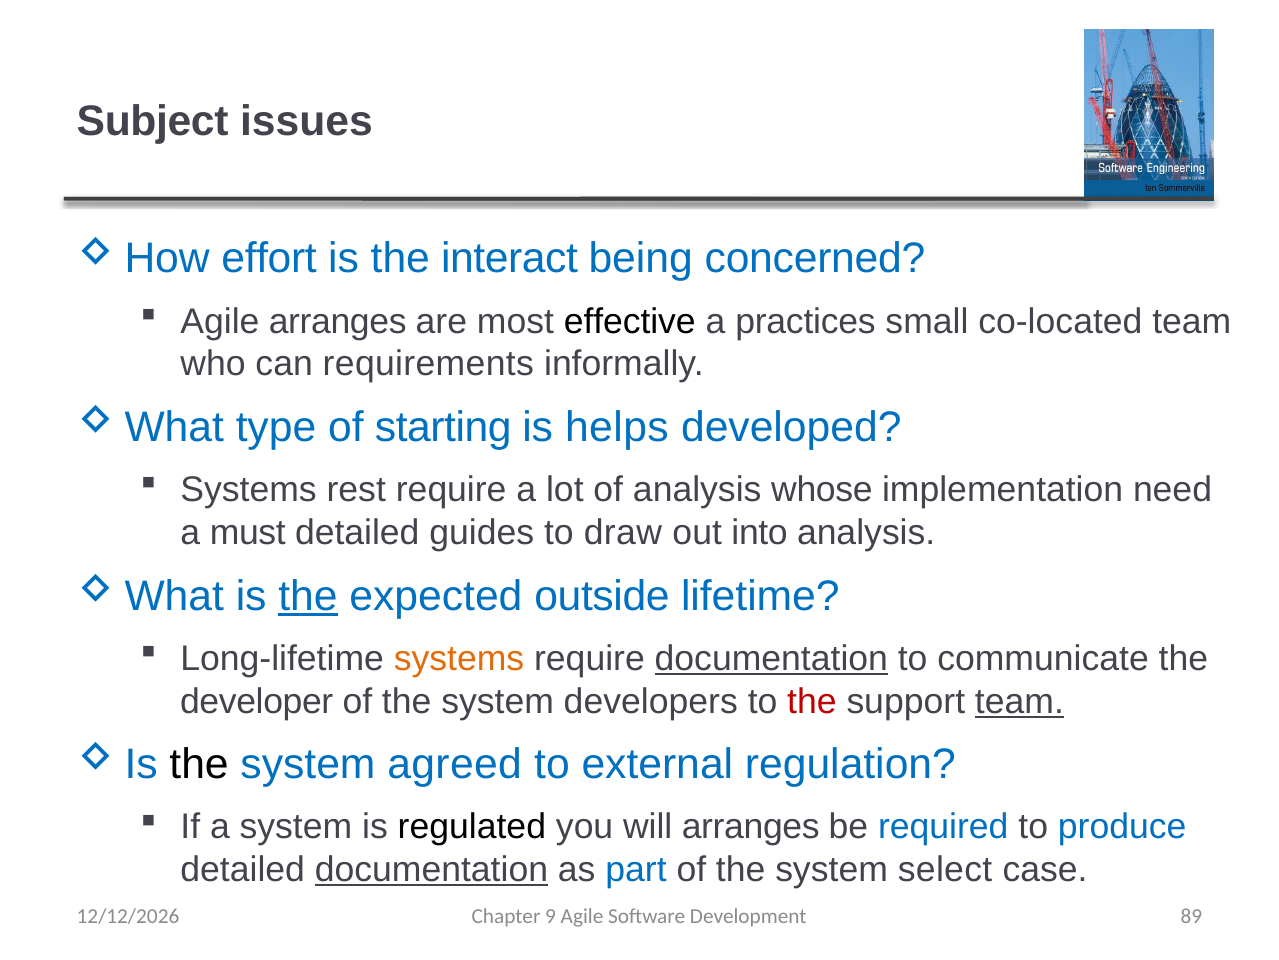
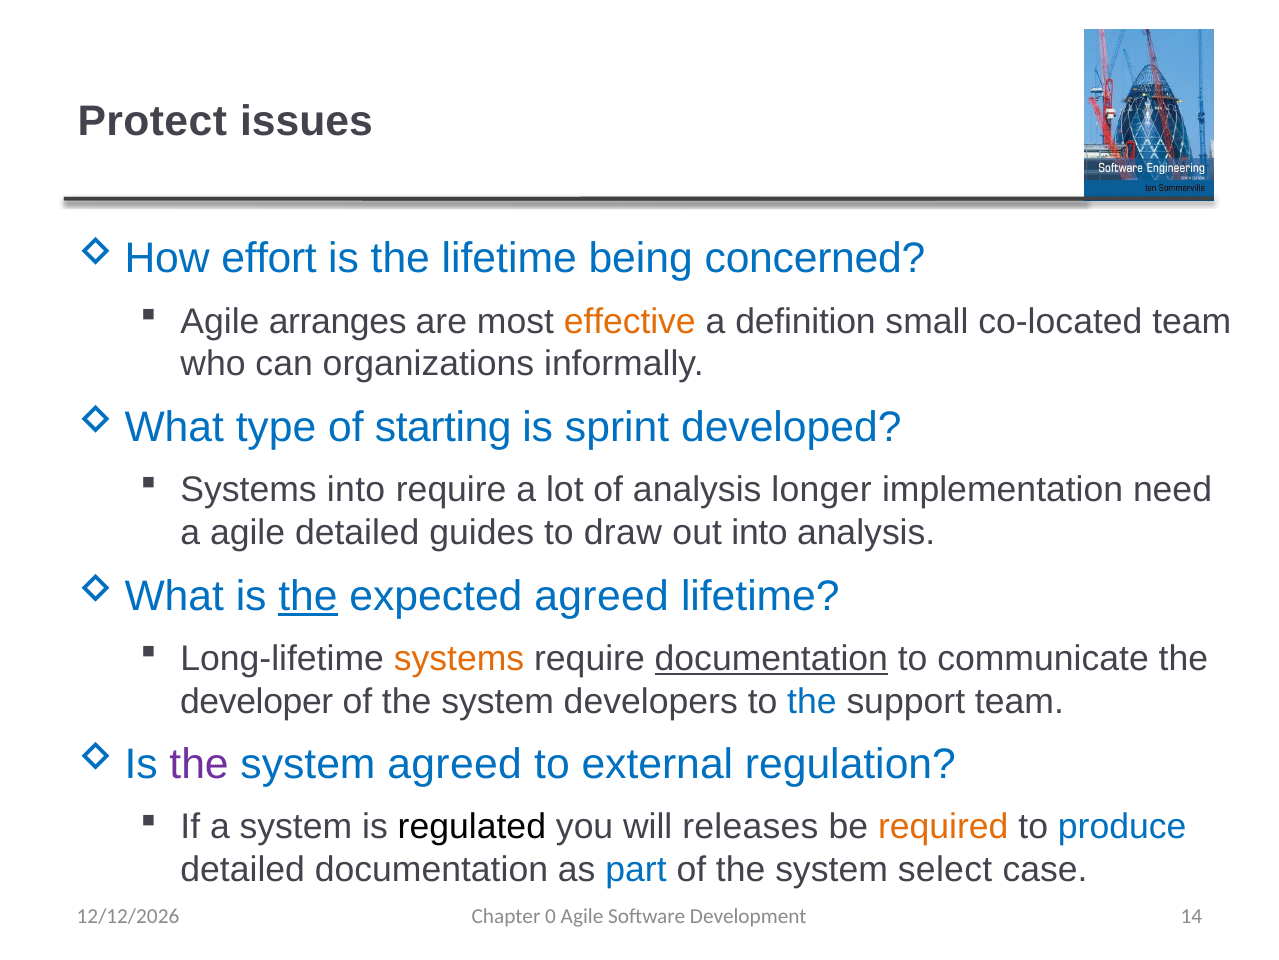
Subject: Subject -> Protect (152, 121)
the interact: interact -> lifetime (509, 259)
effective colour: black -> orange (630, 321)
practices: practices -> definition (805, 321)
requirements: requirements -> organizations (428, 364)
helps: helps -> sprint (617, 427)
Systems rest: rest -> into (356, 490)
whose: whose -> longer (822, 490)
a must: must -> agile (248, 532)
expected outside: outside -> agreed (602, 596)
the colour: red -> blue (812, 701)
team underline: present -> none (1019, 701)
the colour: black -> purple (199, 764)
will arranges: arranges -> releases (750, 827)
required colour: blue -> orange (943, 827)
documentation underline: present -> none (431, 869)
9: 9 -> 0 (551, 916)
89: 89 -> 14 (1191, 916)
